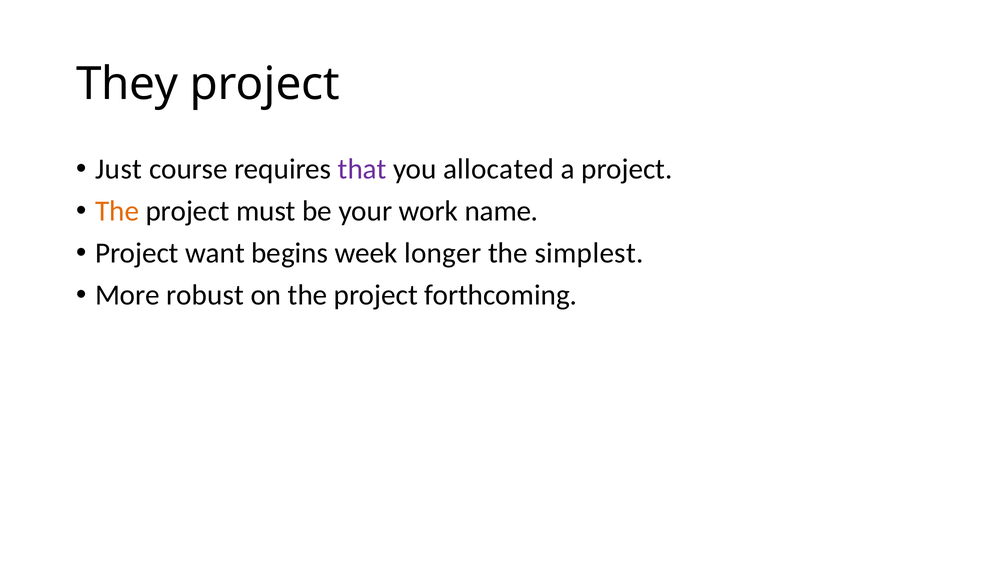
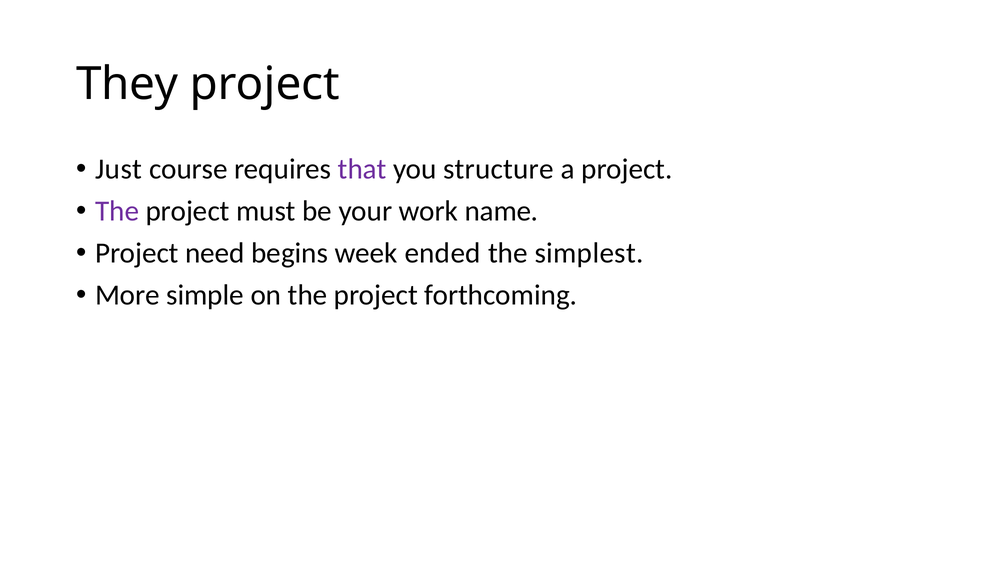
allocated: allocated -> structure (498, 169)
The colour: orange -> purple (117, 211)
want: want -> need (215, 253)
longer: longer -> ended (443, 253)
robust: robust -> simple (205, 295)
